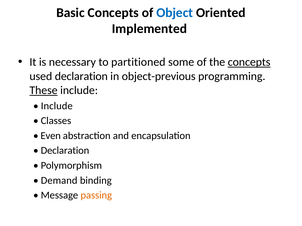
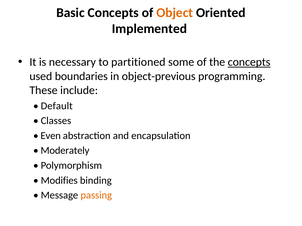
Object colour: blue -> orange (175, 13)
used declaration: declaration -> boundaries (81, 76)
These underline: present -> none (44, 90)
Include: Include -> Default (57, 106)
Declaration: Declaration -> Moderately (65, 151)
Demand: Demand -> Modifies (59, 181)
